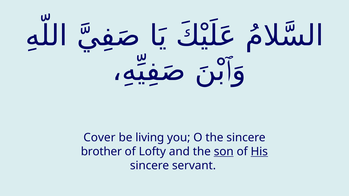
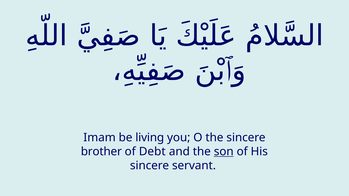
Cover: Cover -> Imam (100, 138)
Lofty: Lofty -> Debt (152, 152)
His underline: present -> none (259, 152)
